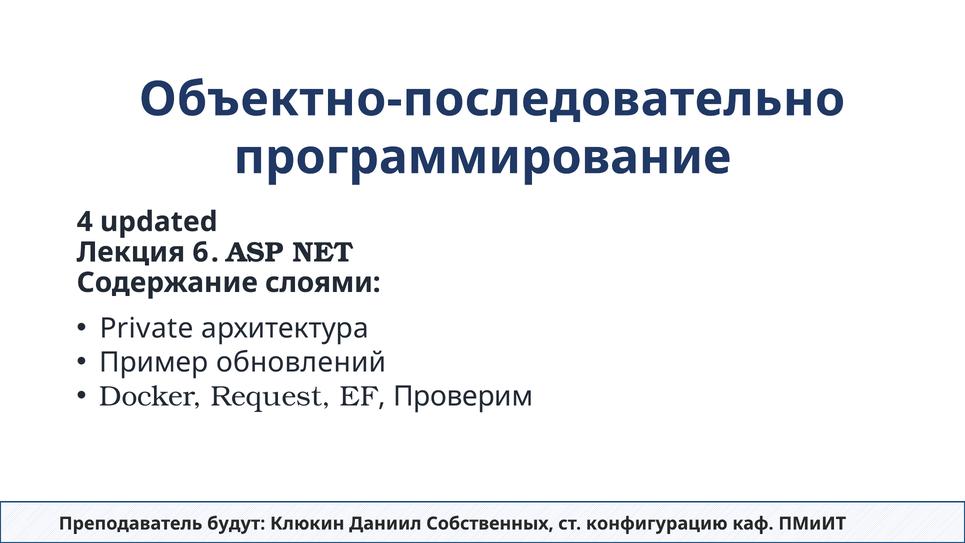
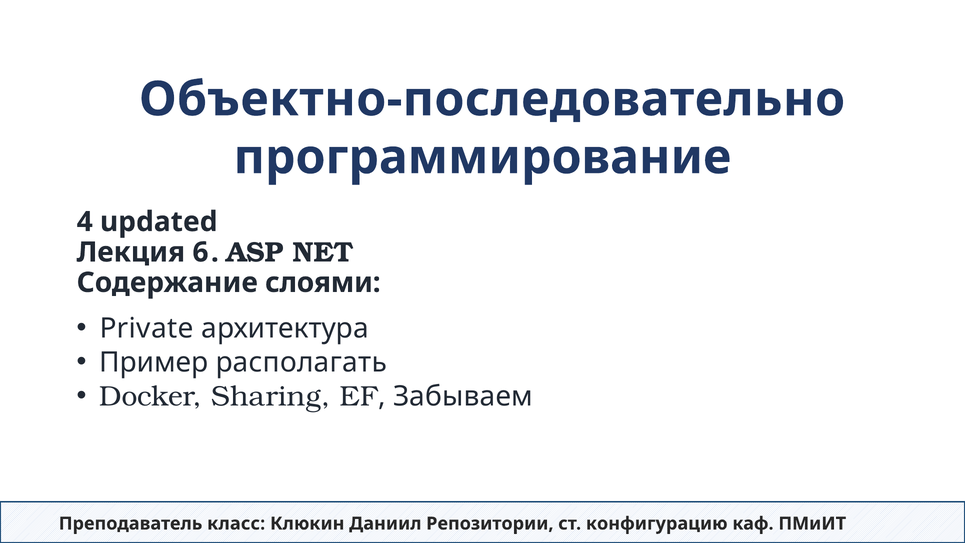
обновлений: обновлений -> располагать (301, 362)
Request: Request -> Sharing (271, 396)
Проверим: Проверим -> Забываем (463, 396)
будут: будут -> класс (236, 523)
Собственных: Собственных -> Репозитории (490, 523)
